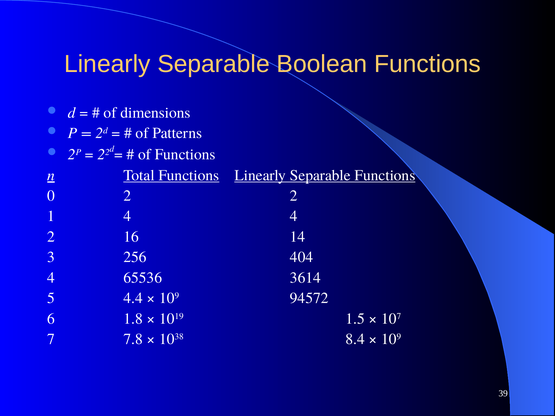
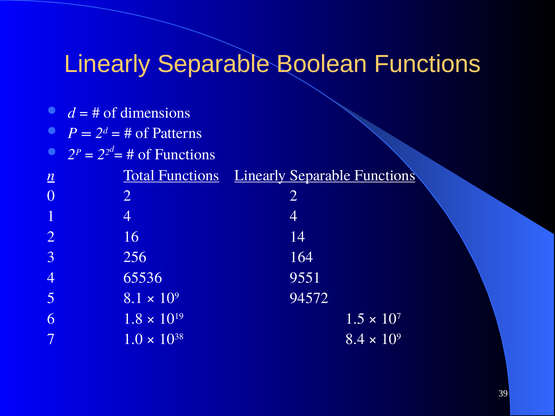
404: 404 -> 164 (302, 257)
3614: 3614 -> 9551 (305, 278)
4.4: 4.4 -> 8.1 (133, 298)
7.8: 7.8 -> 1.0 (133, 339)
